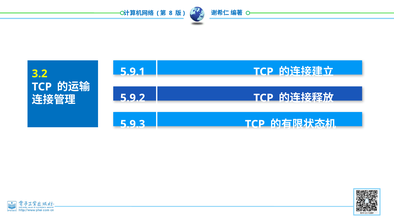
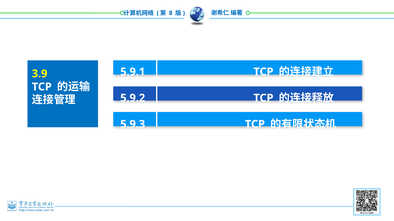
3.2: 3.2 -> 3.9 (40, 74)
